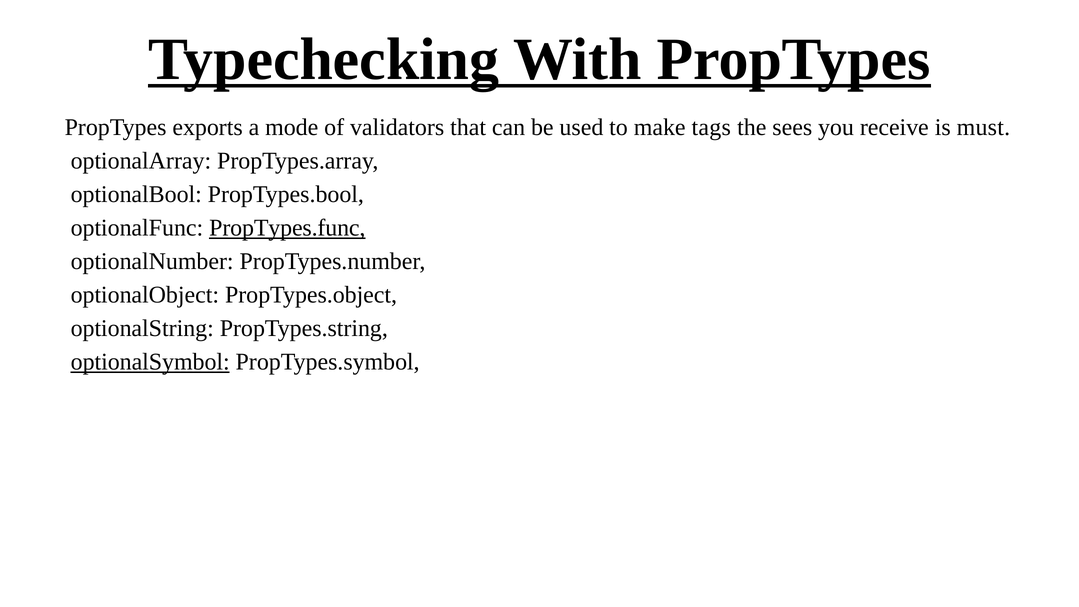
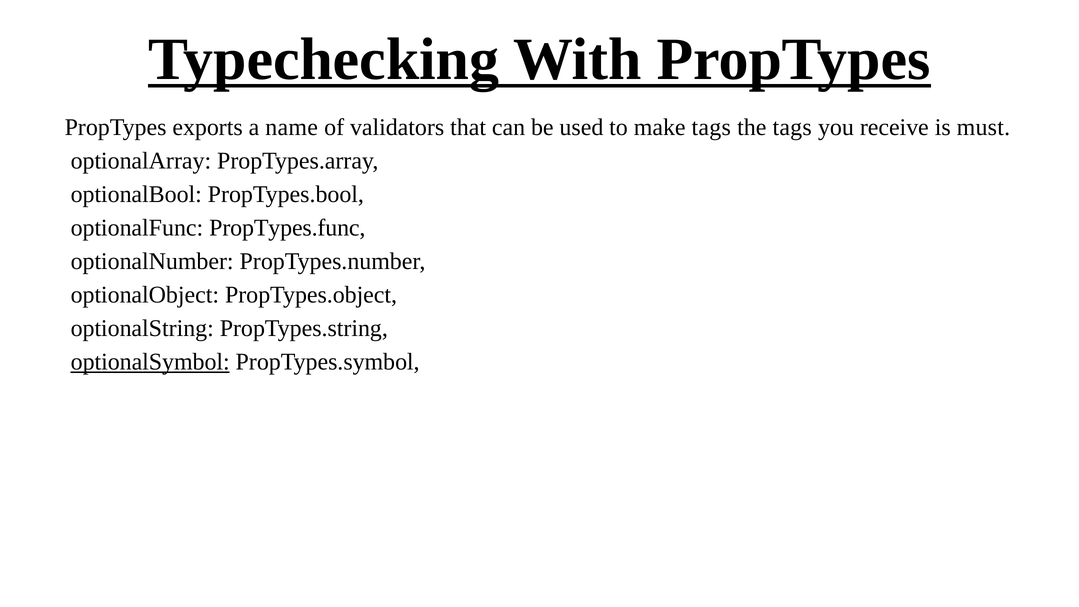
mode: mode -> name (292, 127)
the sees: sees -> tags (792, 127)
PropTypes.func underline: present -> none (287, 228)
